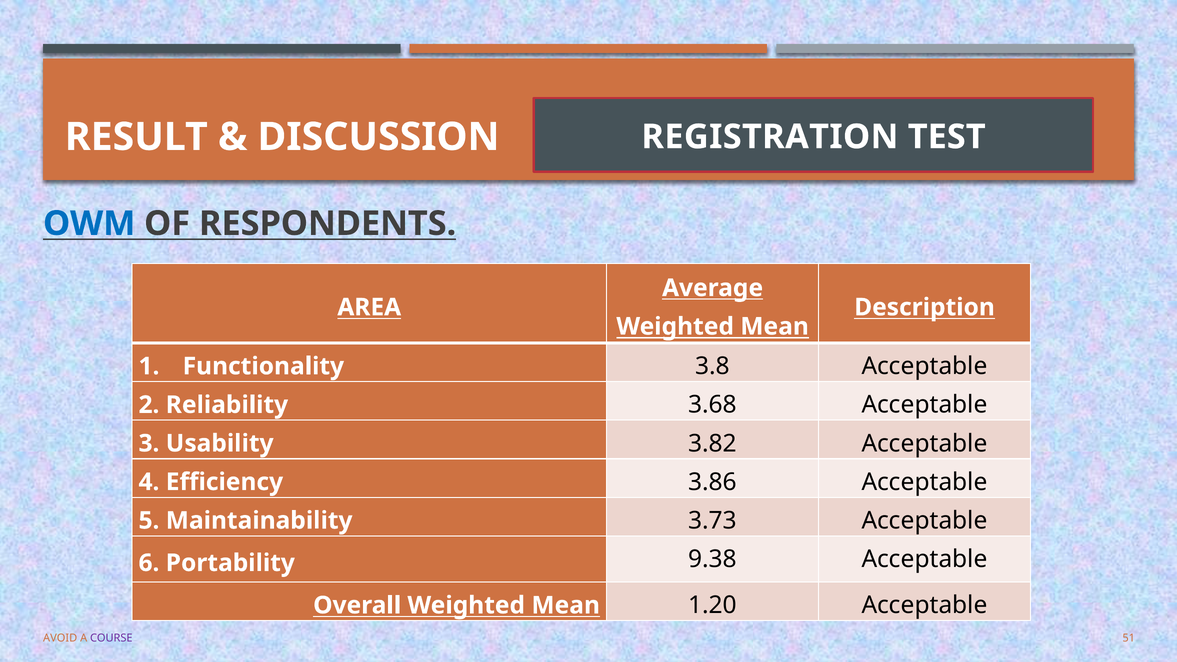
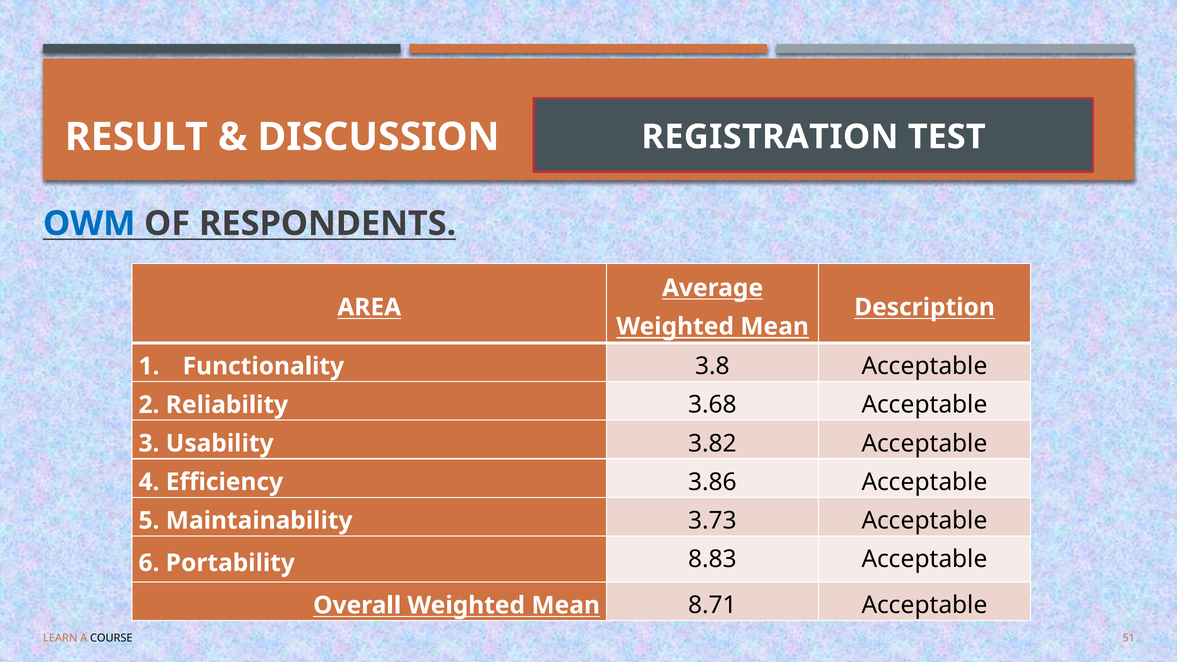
9.38: 9.38 -> 8.83 (713, 559)
1.20: 1.20 -> 8.71 (713, 605)
AVOID: AVOID -> LEARN (60, 638)
COURSE colour: purple -> black (111, 638)
